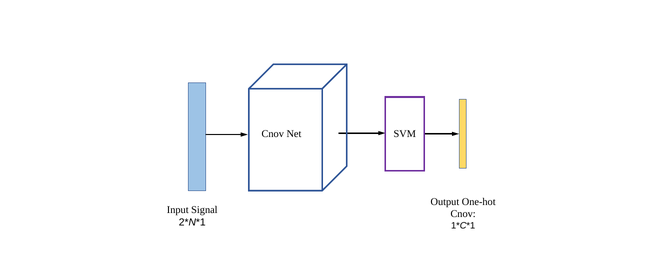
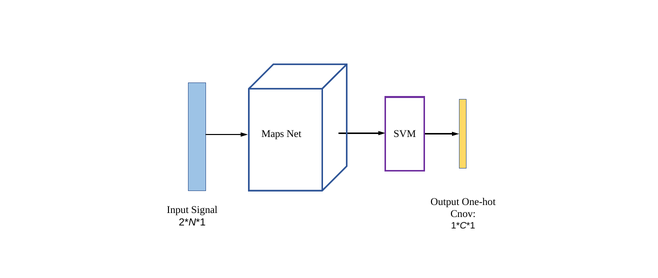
Cnov: Cnov -> Maps (273, 134)
